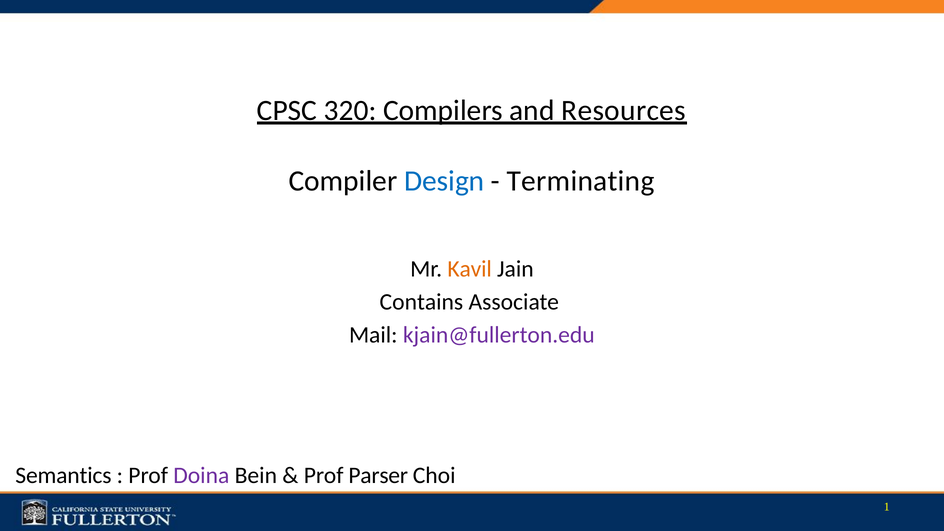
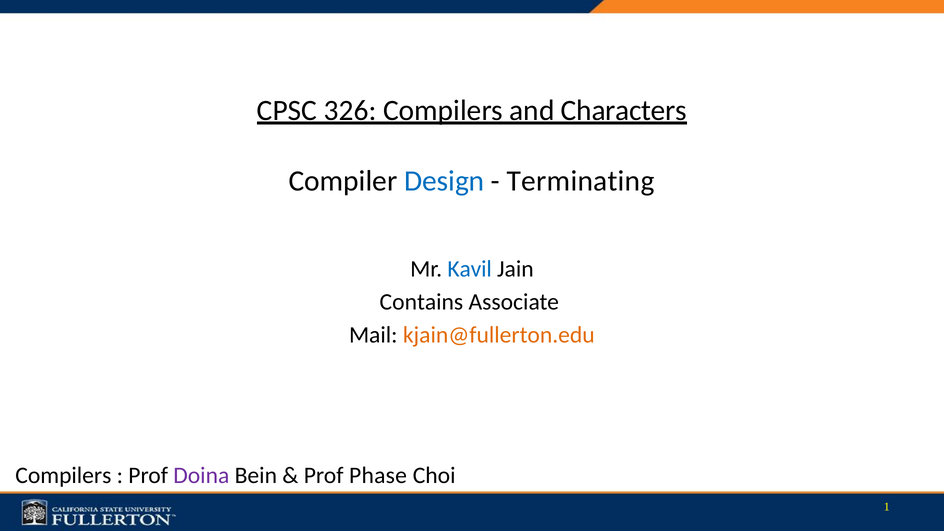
320: 320 -> 326 (350, 110)
Resources: Resources -> Characters (624, 110)
Kavil colour: orange -> blue (470, 269)
kjain@fullerton.edu colour: purple -> orange (499, 335)
Semantics: Semantics -> Compilers (63, 476)
Parser: Parser -> Phase (378, 476)
